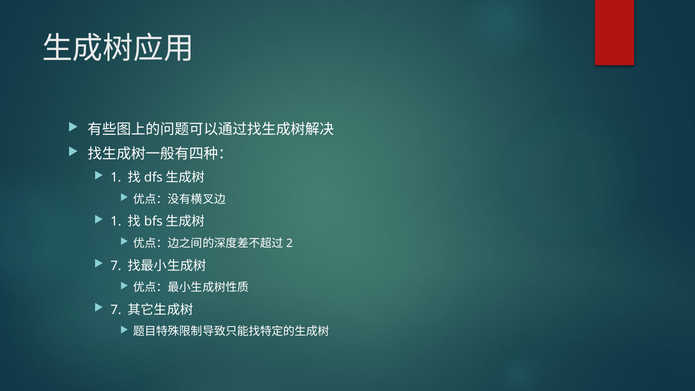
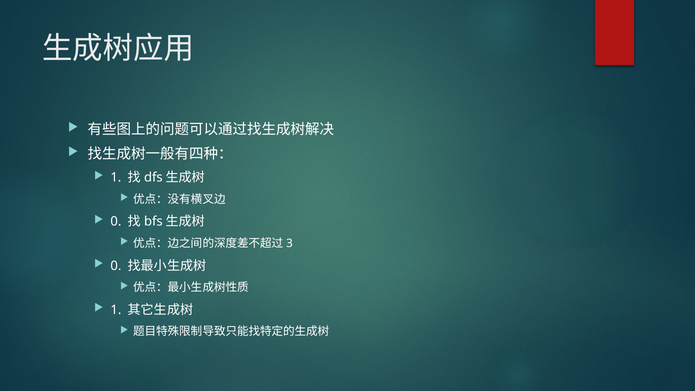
1: 1 -> 0 (116, 222)
2: 2 -> 3 (290, 244)
7: 7 -> 0 (116, 266)
7: 7 -> 1 (116, 310)
